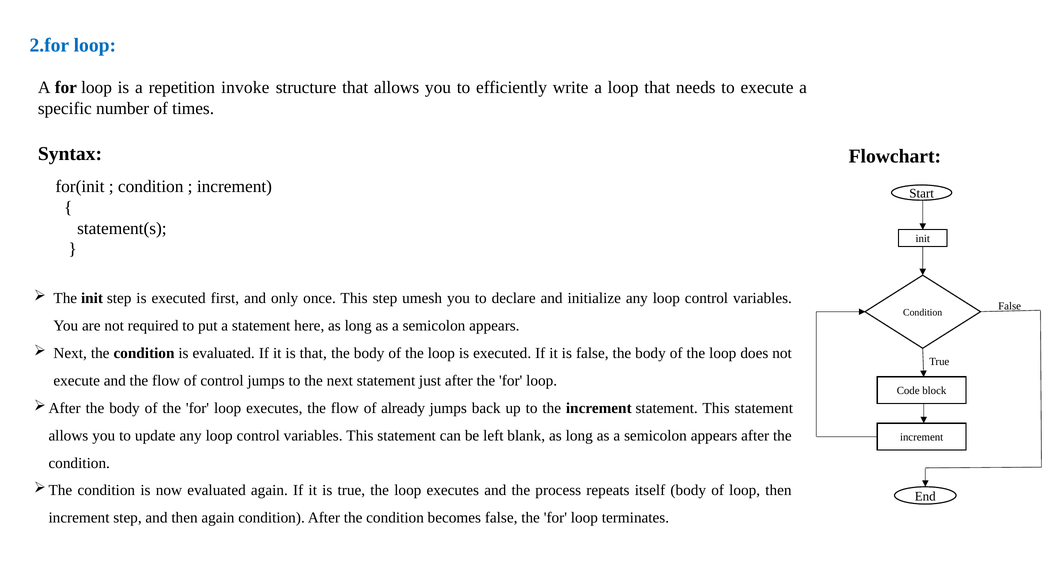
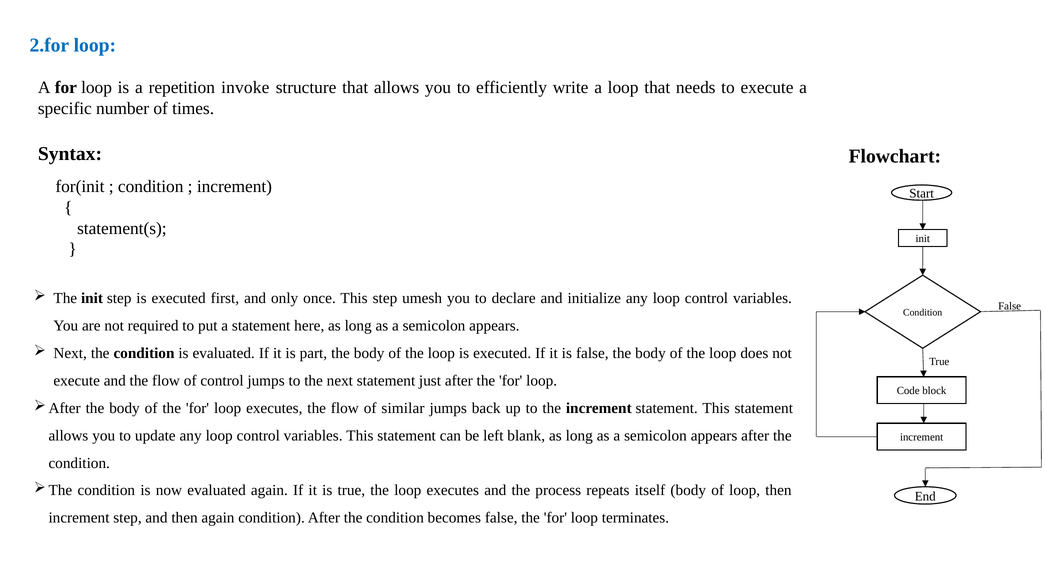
is that: that -> part (313, 353)
already: already -> similar (403, 408)
